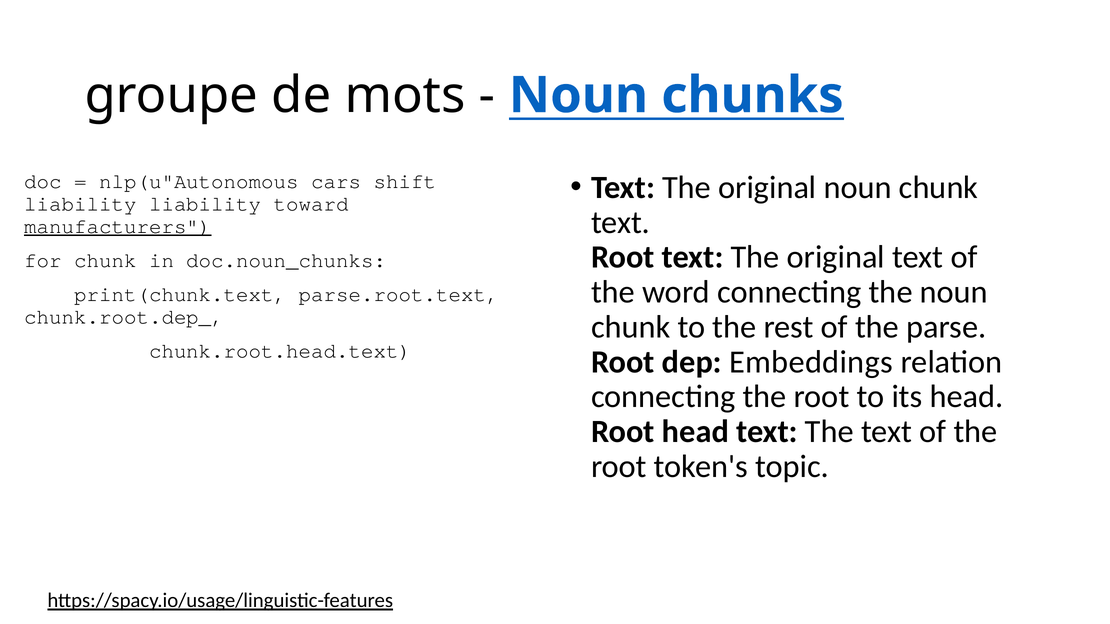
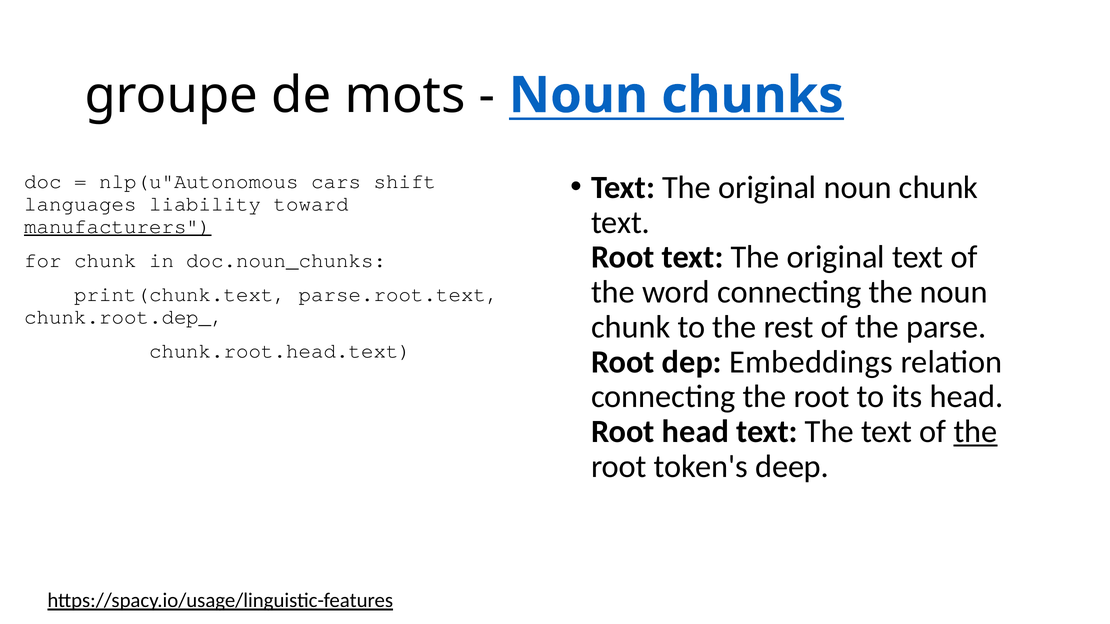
liability: liability -> languages (80, 204)
the underline: none -> present (975, 432)
topic: topic -> deep (792, 467)
